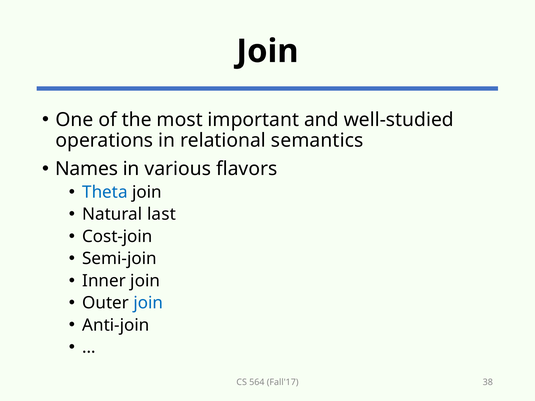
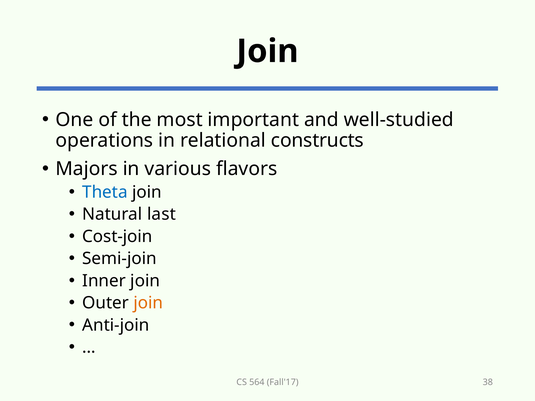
semantics: semantics -> constructs (317, 141)
Names: Names -> Majors (87, 169)
join colour: blue -> orange (148, 303)
